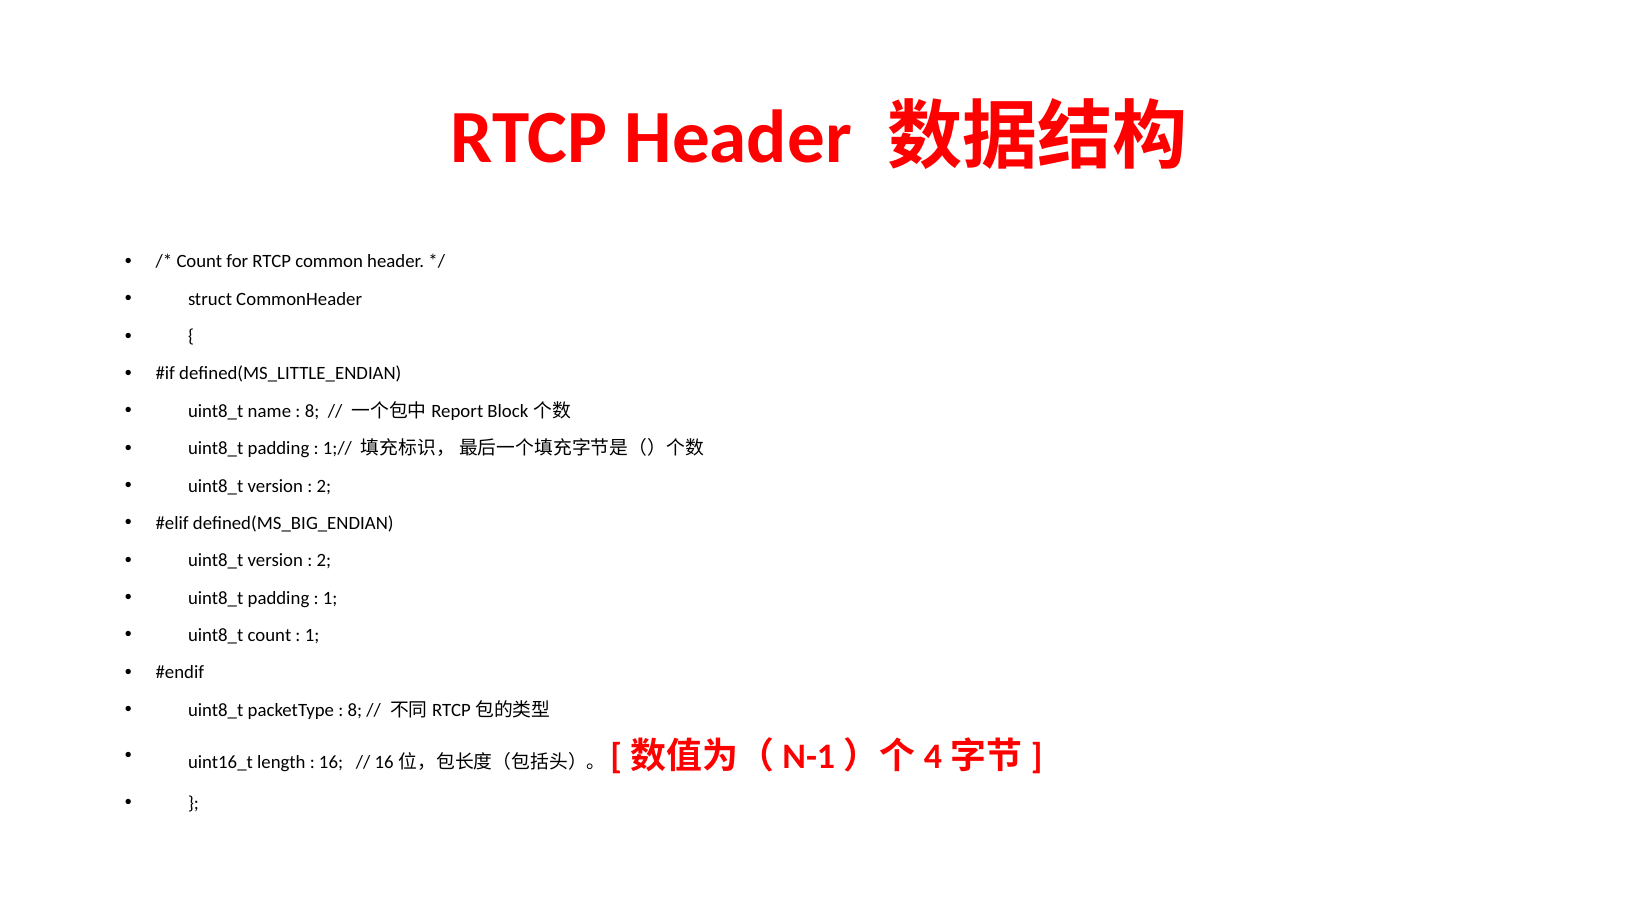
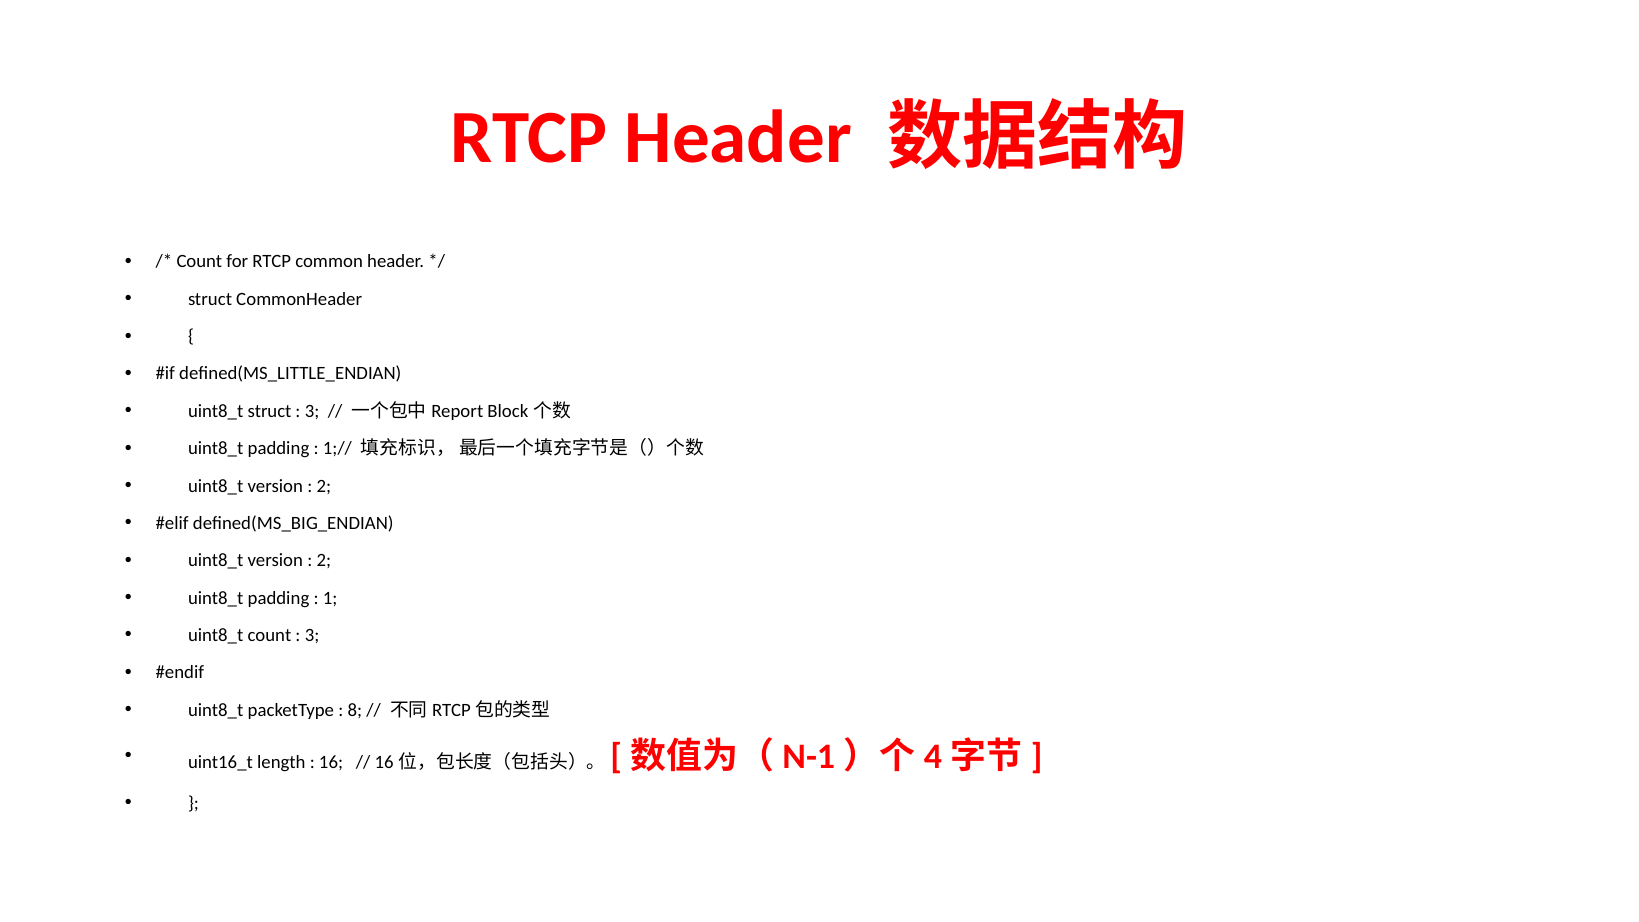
uint8_t name: name -> struct (269, 411)
8: 8 -> 3 (312, 411)
1: 1 -> 3 (312, 635)
